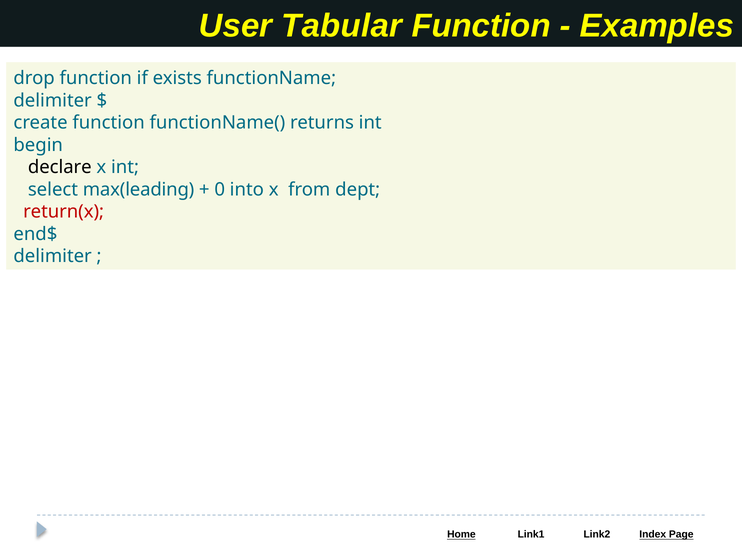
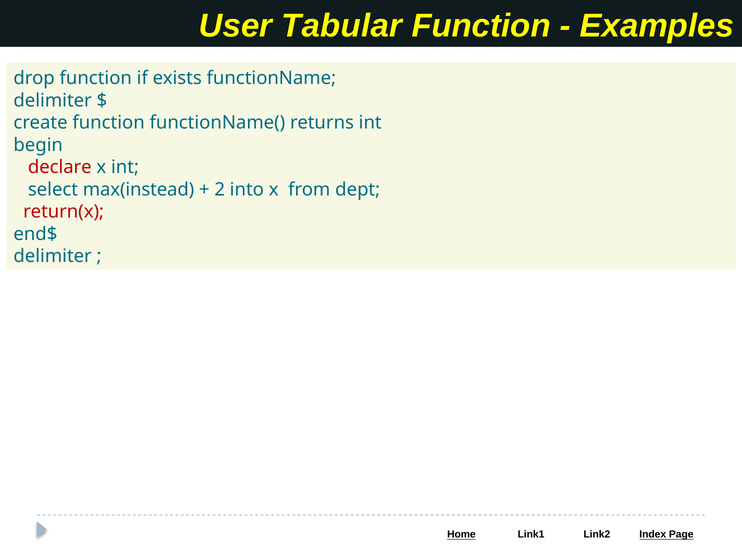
declare colour: black -> red (60, 167)
max(leading: max(leading -> max(instead (139, 190)
0: 0 -> 2 (220, 190)
